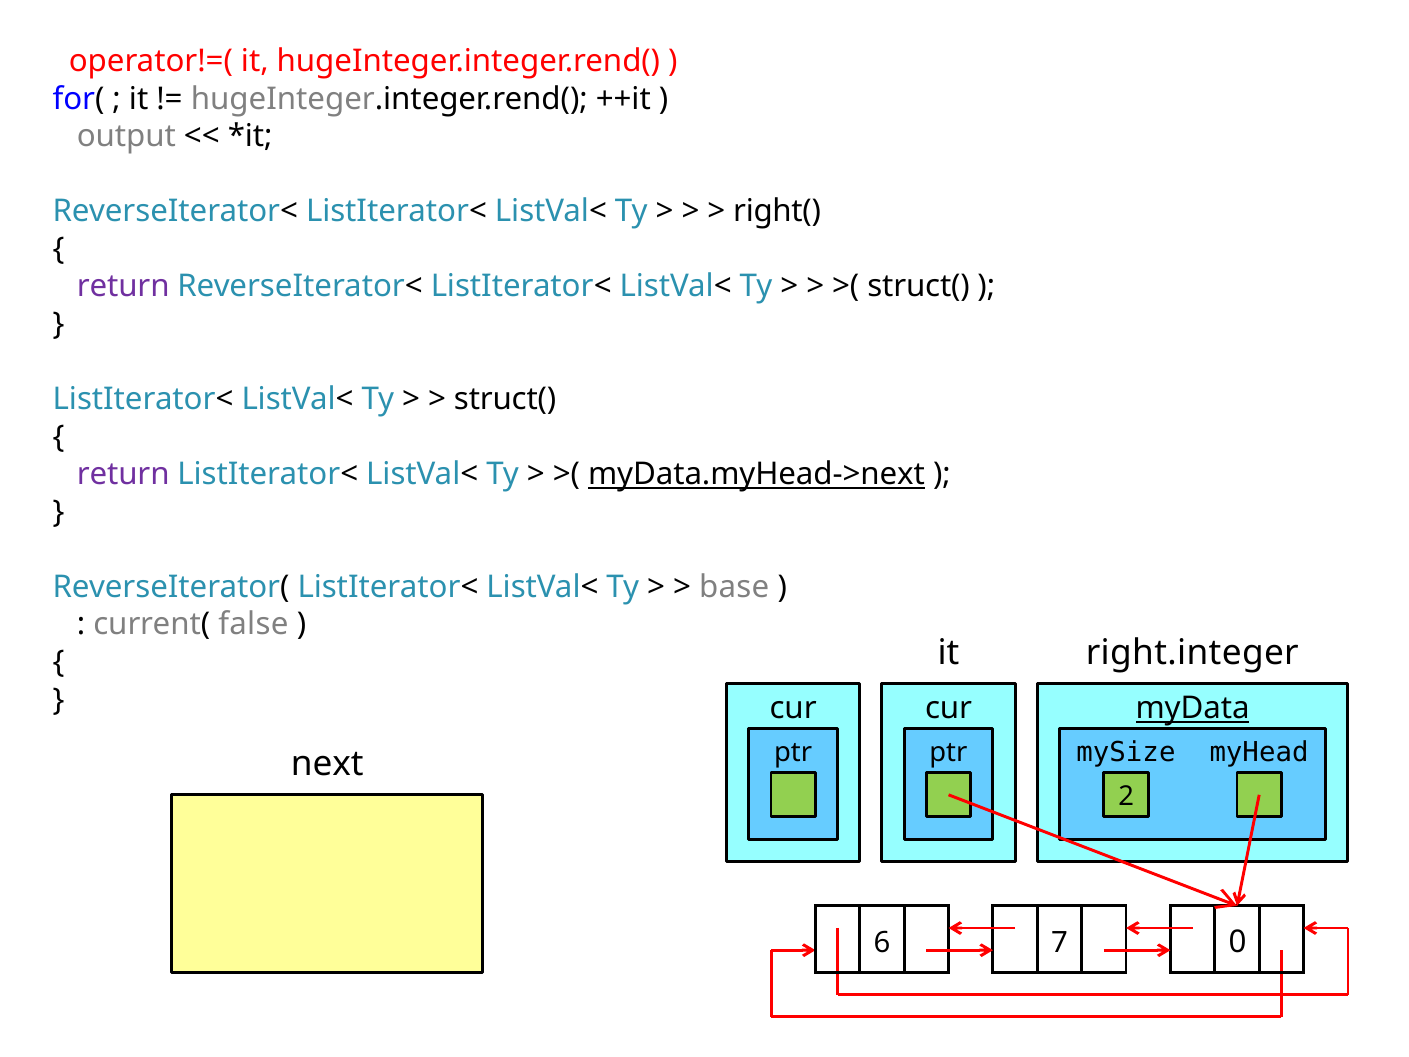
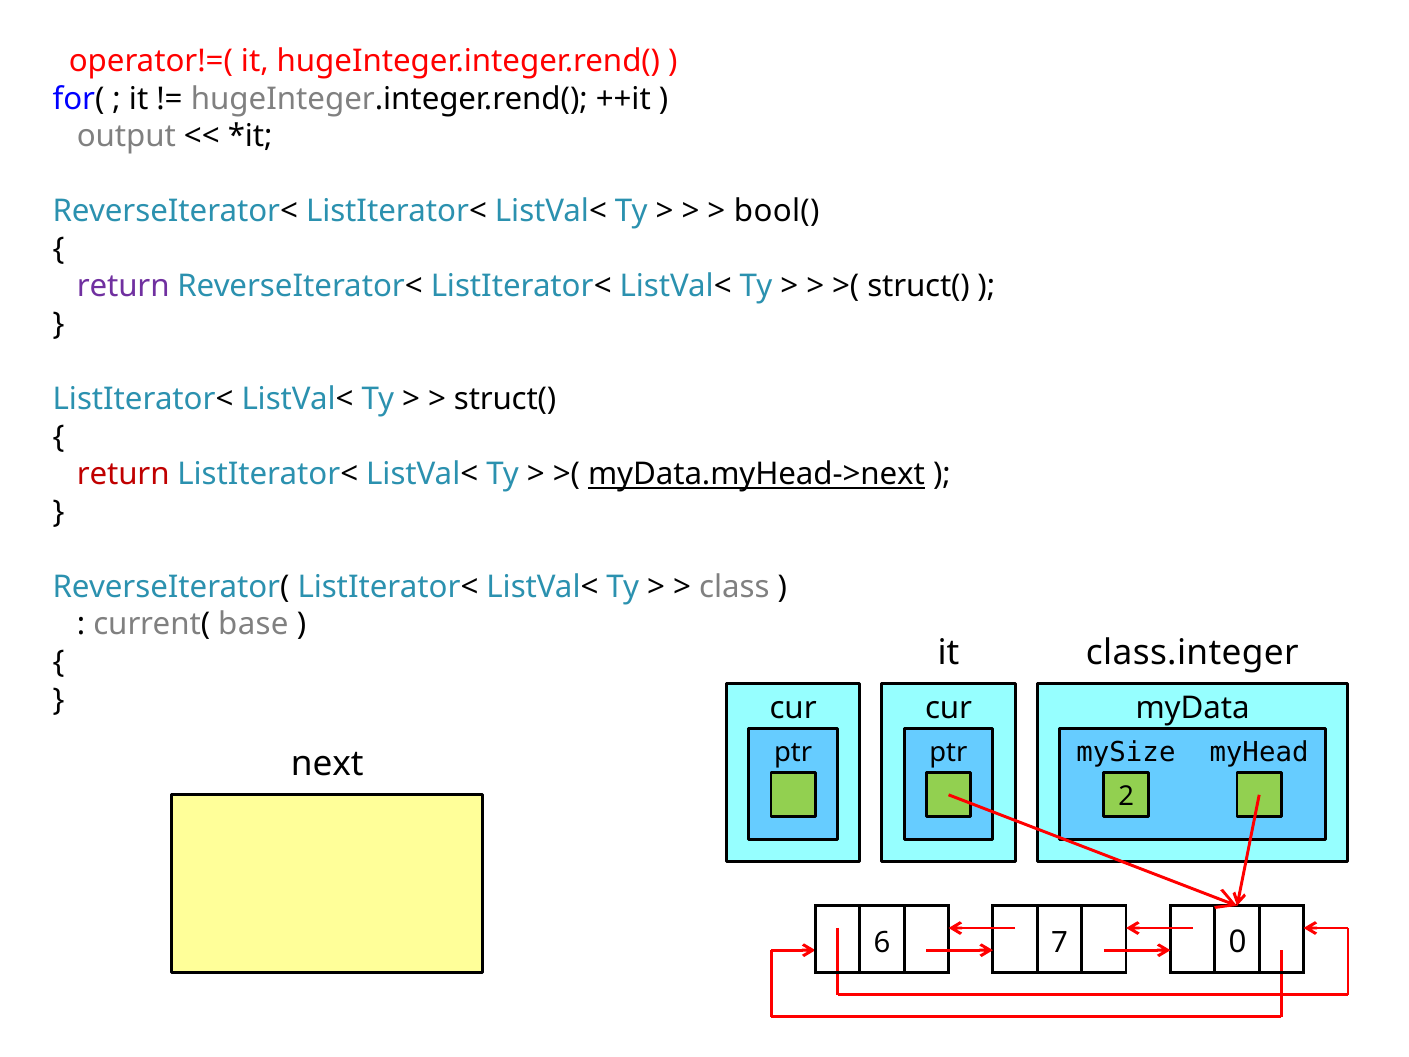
right(: right( -> bool( (777, 211)
return colour: purple -> red (123, 474)
base: base -> class (734, 587)
false: false -> base (253, 625)
right.integer: right.integer -> class.integer (1192, 653)
myData underline: present -> none (1193, 708)
